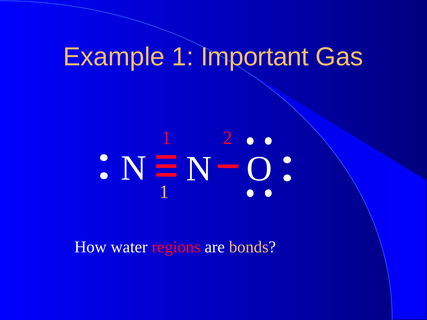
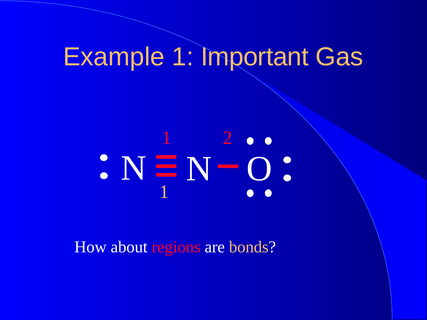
water: water -> about (129, 247)
